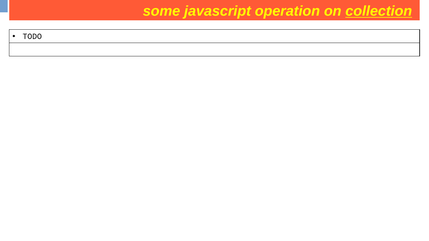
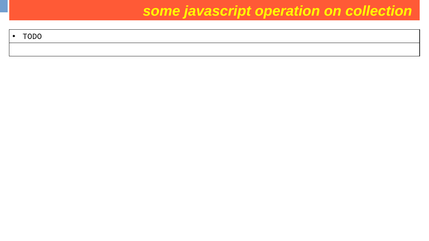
collection underline: present -> none (379, 11)
